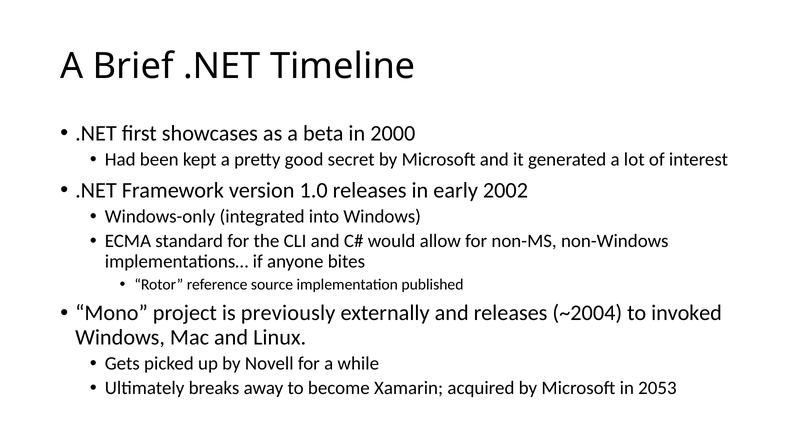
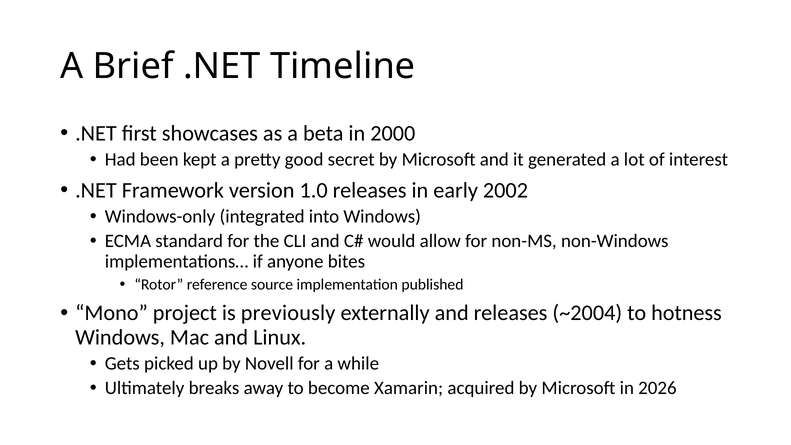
invoked: invoked -> hotness (686, 313)
2053: 2053 -> 2026 (657, 388)
